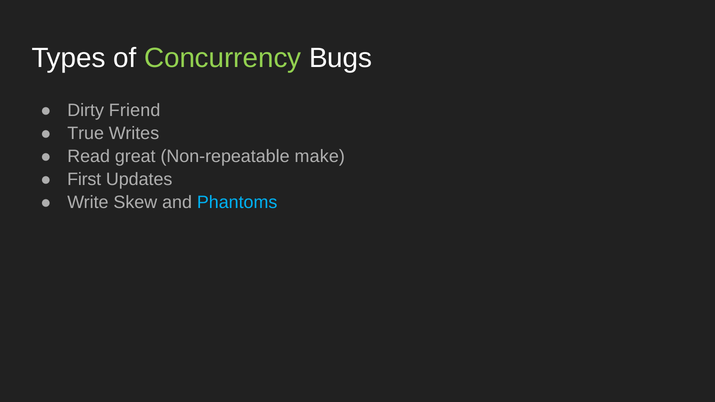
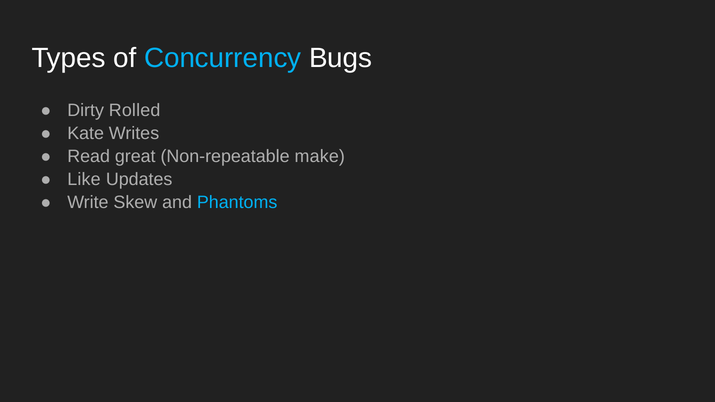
Concurrency colour: light green -> light blue (223, 58)
Friend: Friend -> Rolled (135, 111)
True: True -> Kate (86, 134)
First: First -> Like (84, 180)
